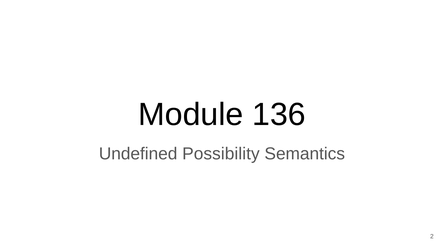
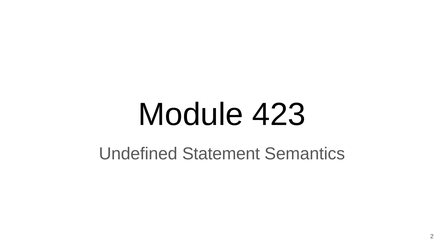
136: 136 -> 423 (279, 114)
Possibility: Possibility -> Statement (221, 154)
